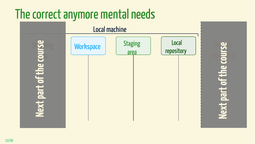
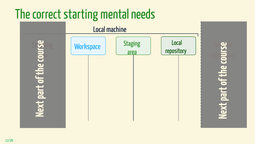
anymore: anymore -> starting (81, 14)
